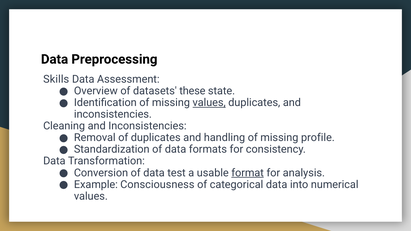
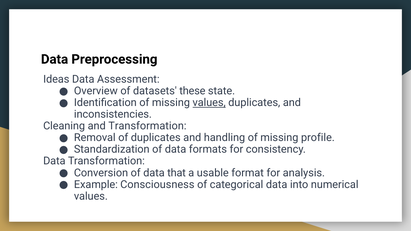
Skills: Skills -> Ideas (56, 79)
Cleaning and Inconsistencies: Inconsistencies -> Transformation (147, 126)
test: test -> that (177, 173)
format underline: present -> none (248, 173)
